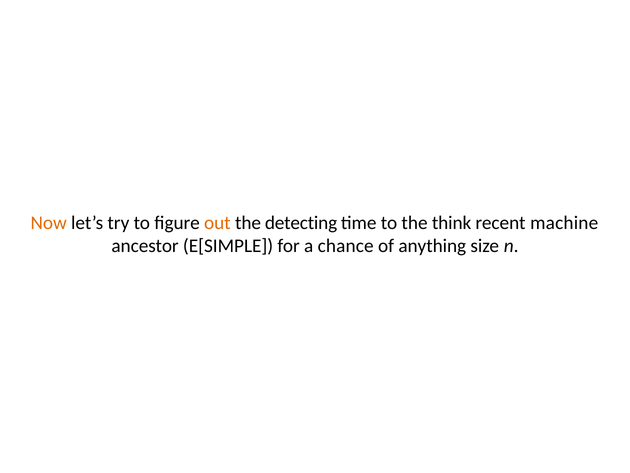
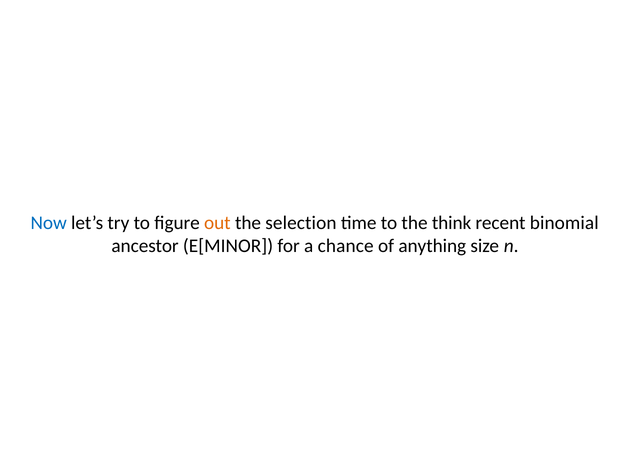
Now colour: orange -> blue (49, 223)
detecting: detecting -> selection (301, 223)
machine: machine -> binomial (564, 223)
E[SIMPLE: E[SIMPLE -> E[MINOR (228, 246)
